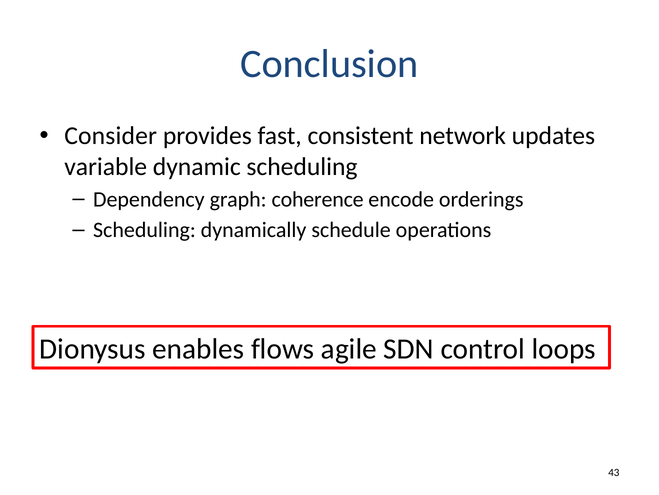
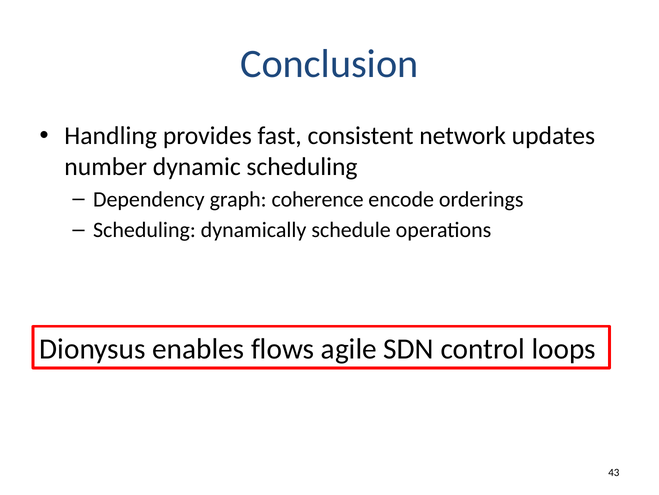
Consider: Consider -> Handling (111, 136)
variable: variable -> number (106, 166)
